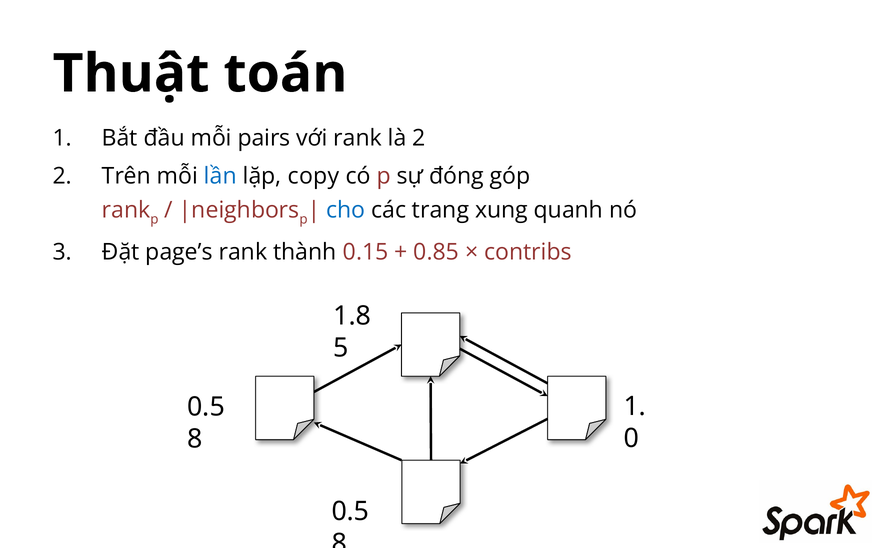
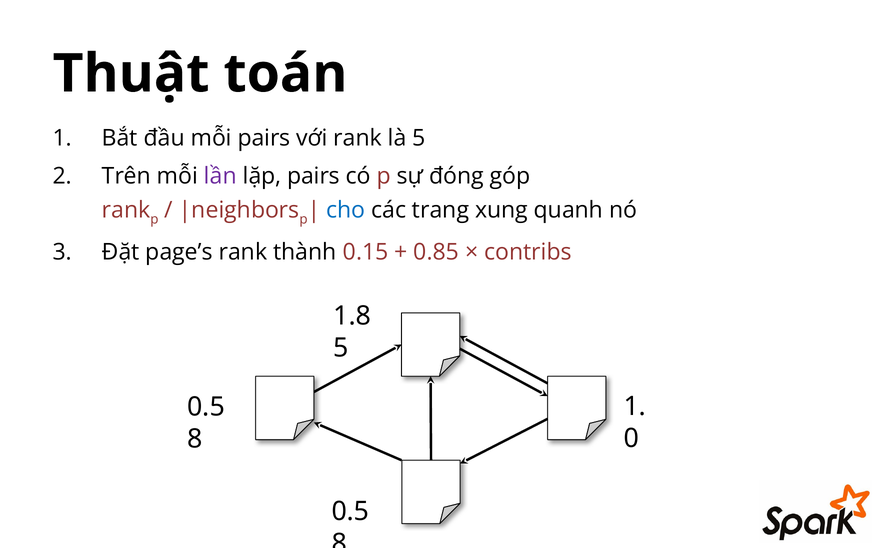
là 2: 2 -> 5 (419, 138)
lần colour: blue -> purple (220, 176)
lặp copy: copy -> pairs (314, 176)
